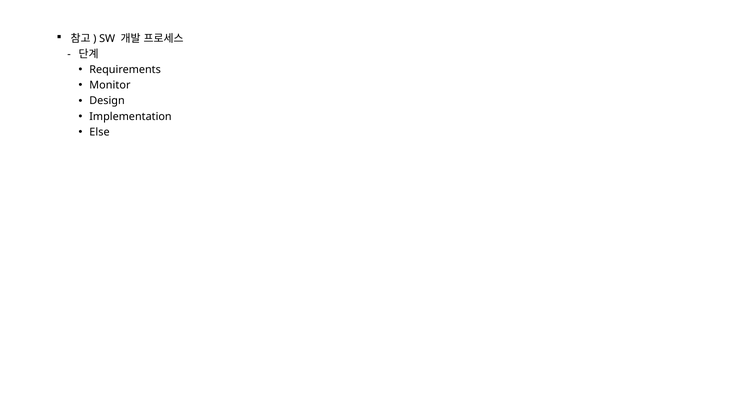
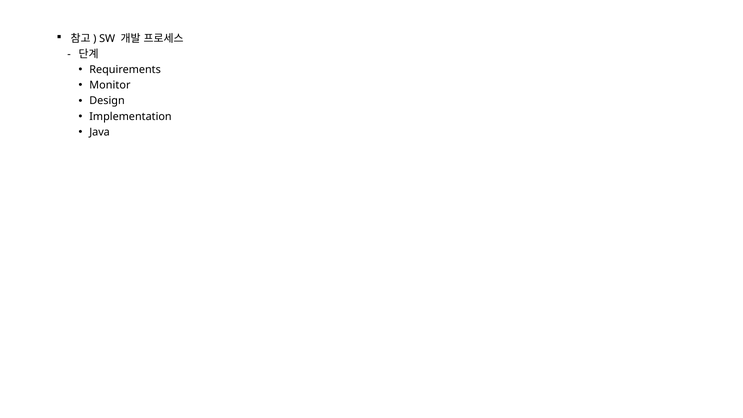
Else: Else -> Java (100, 132)
